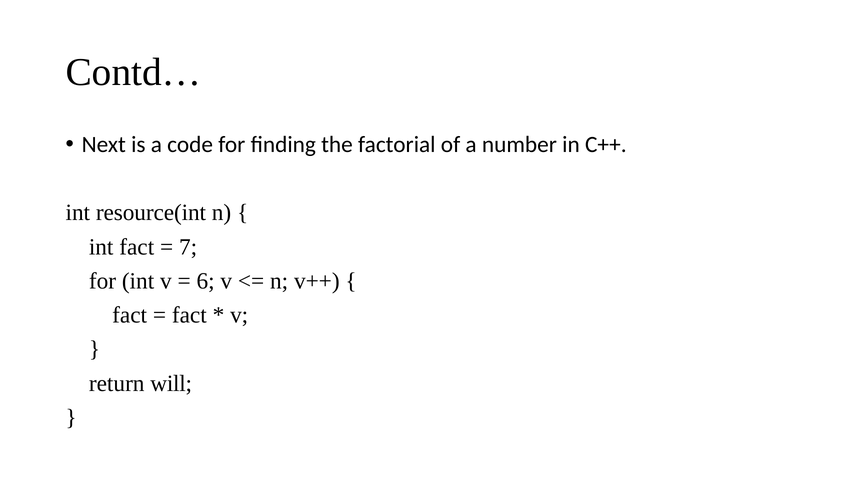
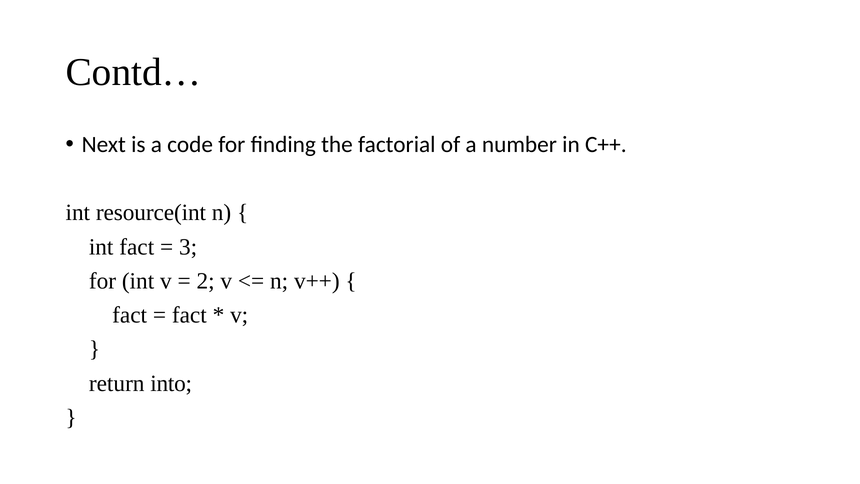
7: 7 -> 3 (188, 247)
6: 6 -> 2 (206, 281)
will: will -> into (171, 383)
